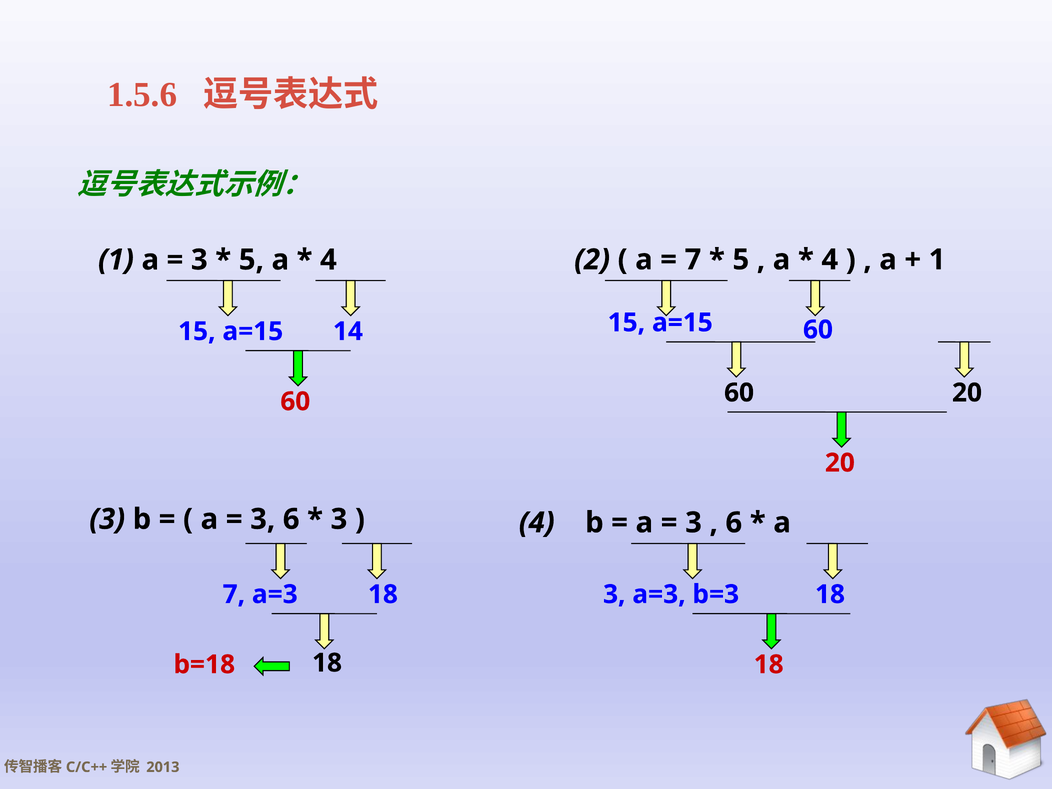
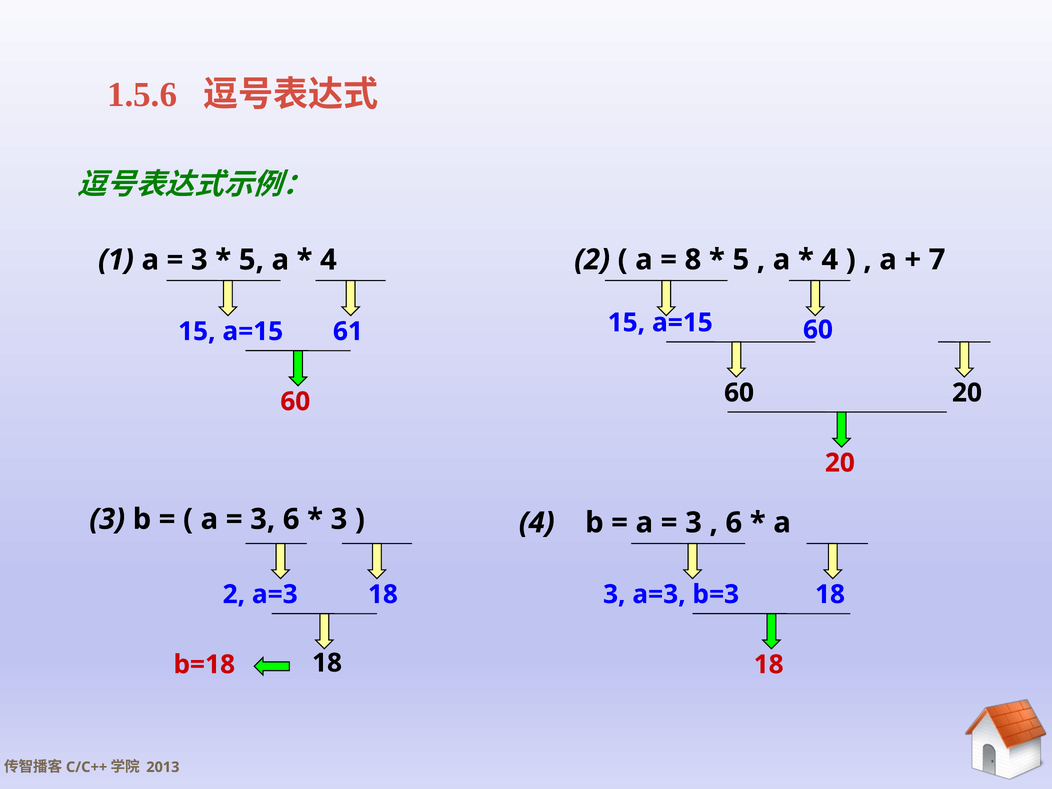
7: 7 -> 8 (693, 260)
1: 1 -> 7 (937, 260)
14: 14 -> 61 (348, 331)
7: 7 -> 2 (234, 594)
